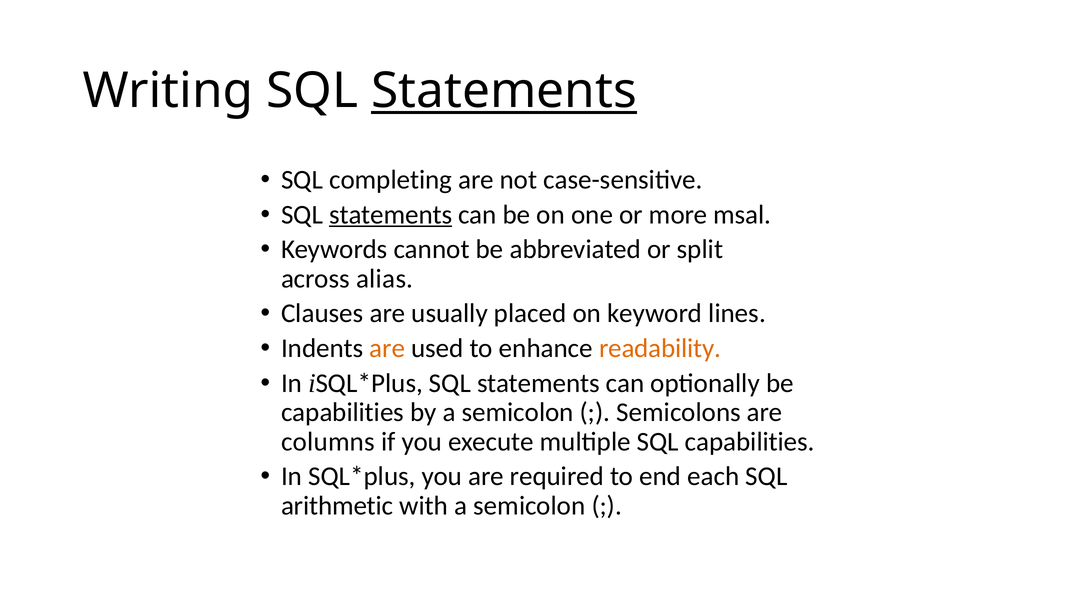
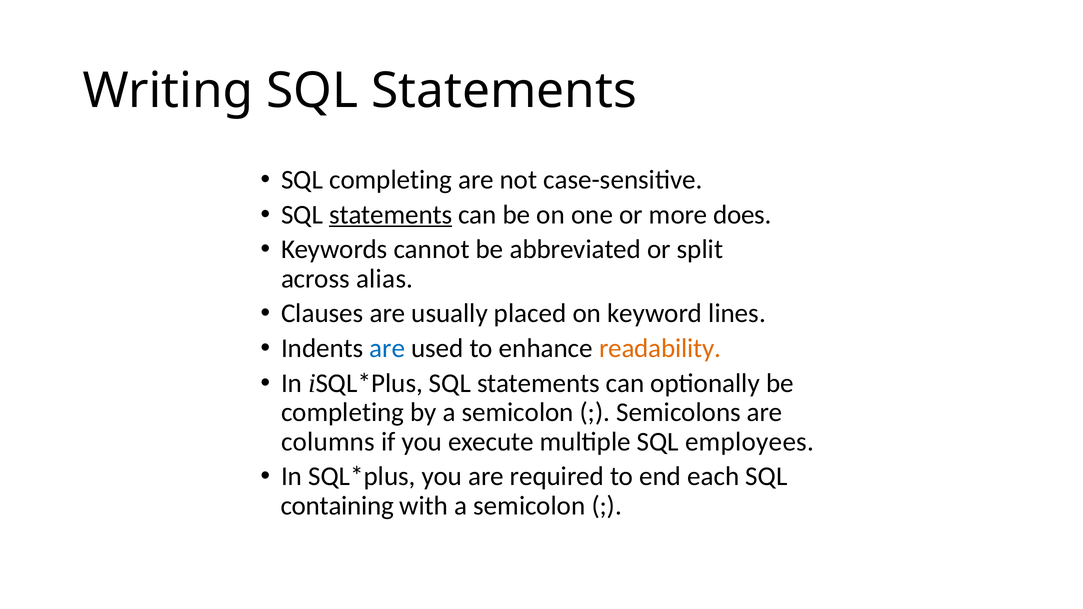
Statements underline: present -> none (504, 91)
msal: msal -> does (742, 215)
are colour: orange -> blue (387, 349)
capabilities: capabilities -> completing (343, 413)
SQL capabilities: capabilities -> employees (750, 442)
arithmetic: arithmetic -> containing (337, 506)
